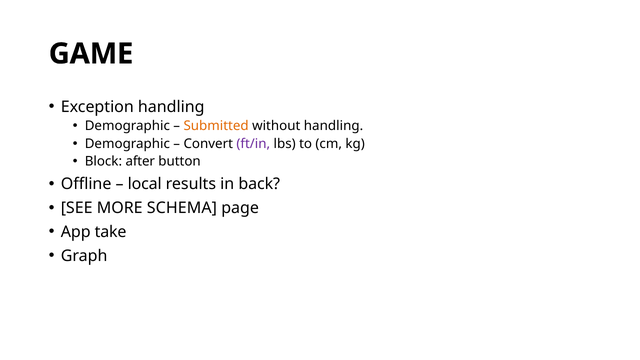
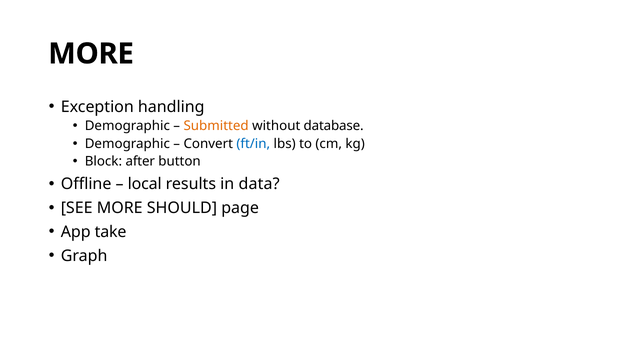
GAME: GAME -> MORE (91, 54)
without handling: handling -> database (334, 126)
ft/in colour: purple -> blue (253, 144)
back: back -> data (259, 184)
SCHEMA: SCHEMA -> SHOULD (182, 208)
